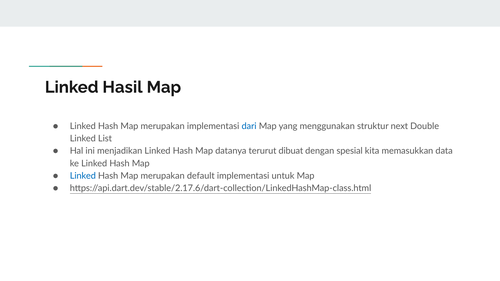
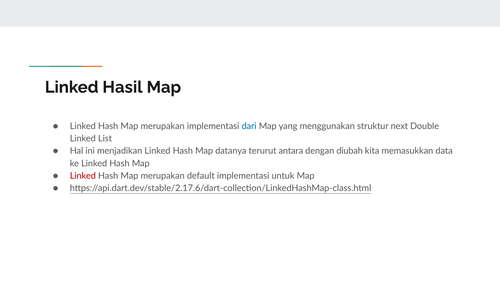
dibuat: dibuat -> antara (291, 151)
spesial: spesial -> diubah (350, 151)
Linked colour: blue -> red (83, 176)
